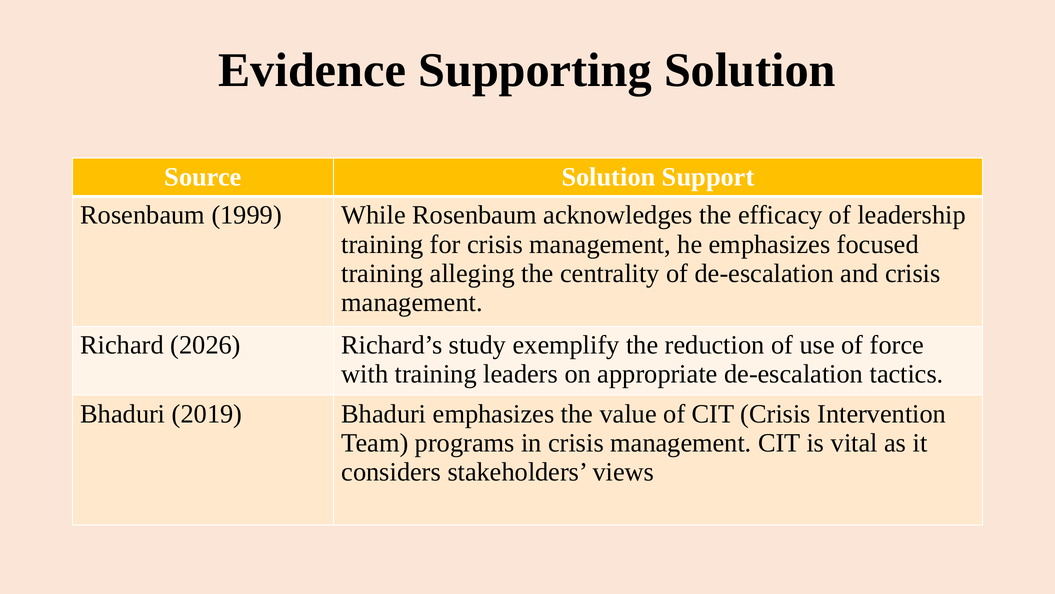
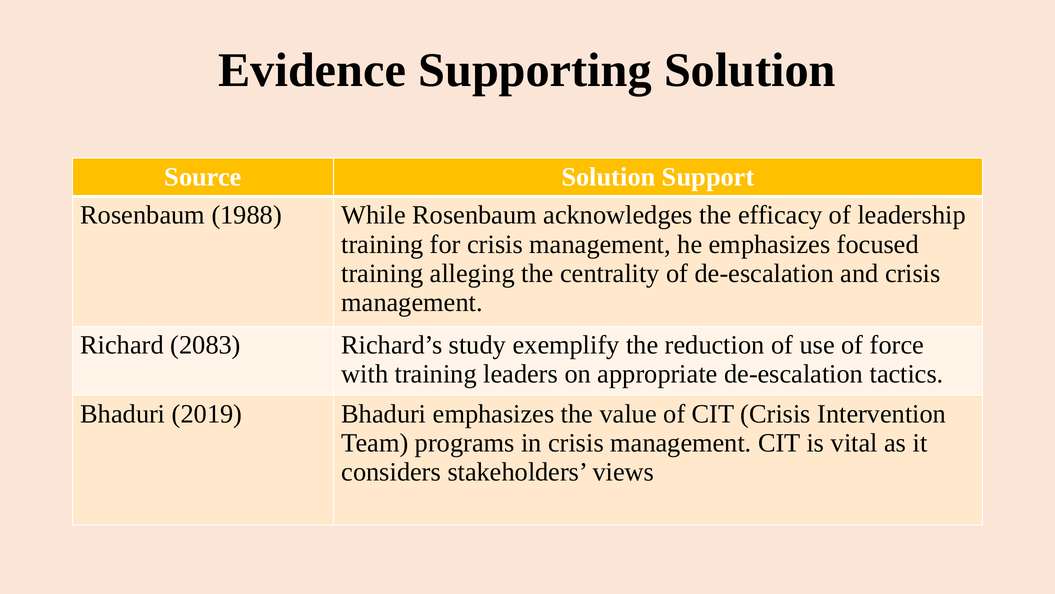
1999: 1999 -> 1988 (247, 215)
2026: 2026 -> 2083 (206, 345)
